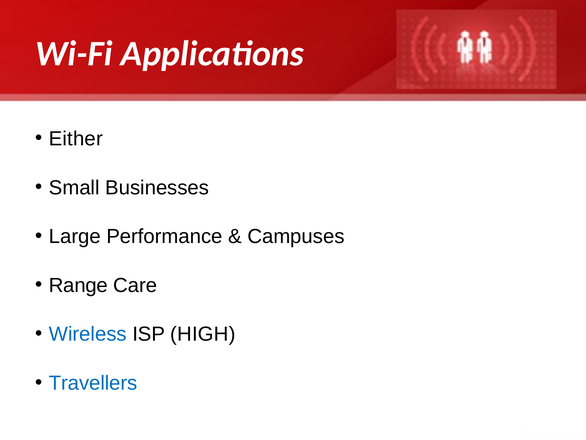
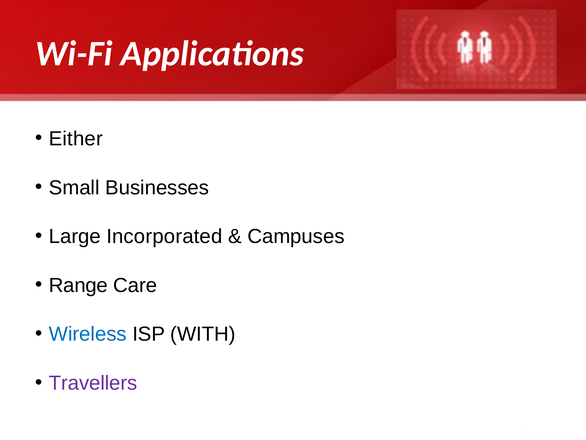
Performance: Performance -> Incorporated (164, 236)
HIGH: HIGH -> WITH (203, 334)
Travellers colour: blue -> purple (93, 383)
